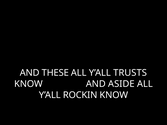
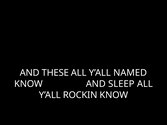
TRUSTS: TRUSTS -> NAMED (130, 73)
ASIDE: ASIDE -> SLEEP (121, 84)
